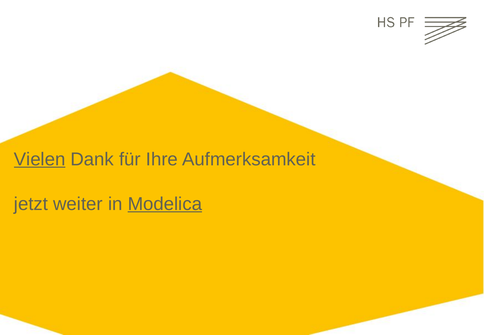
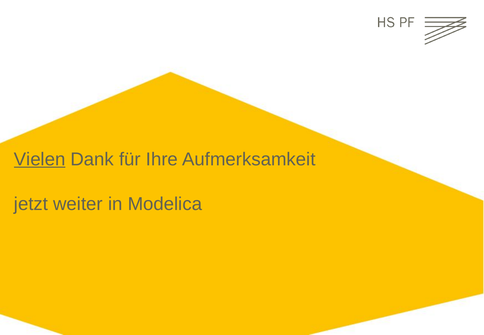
Modelica underline: present -> none (165, 204)
